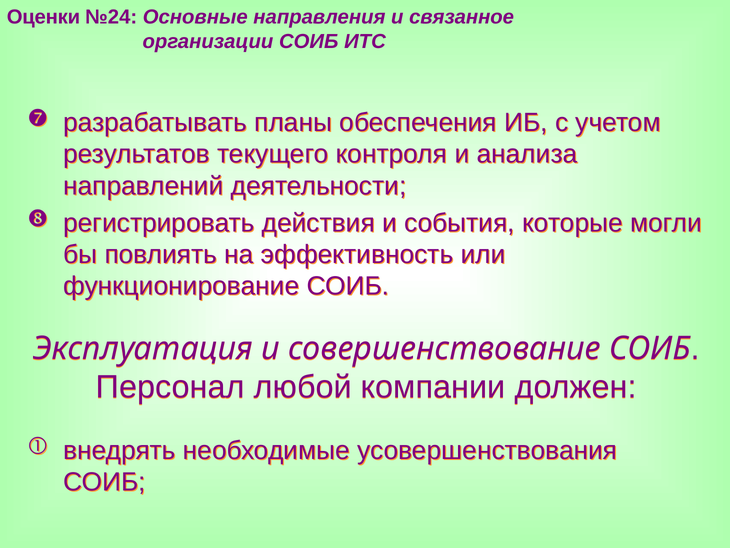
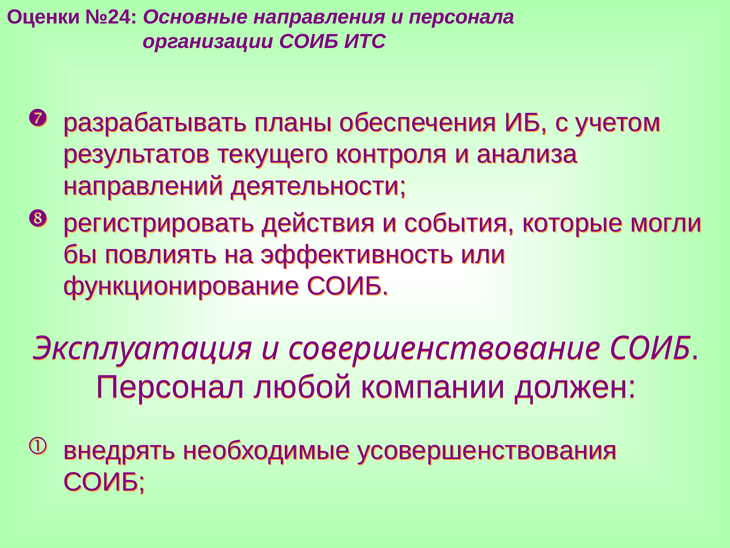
связанное: связанное -> персонала (462, 17)
